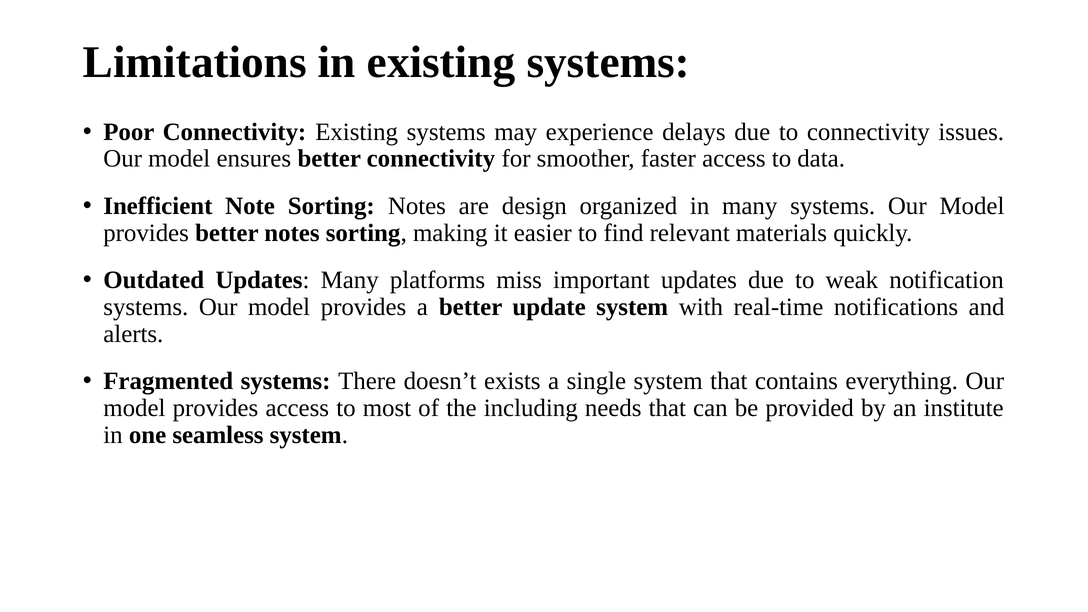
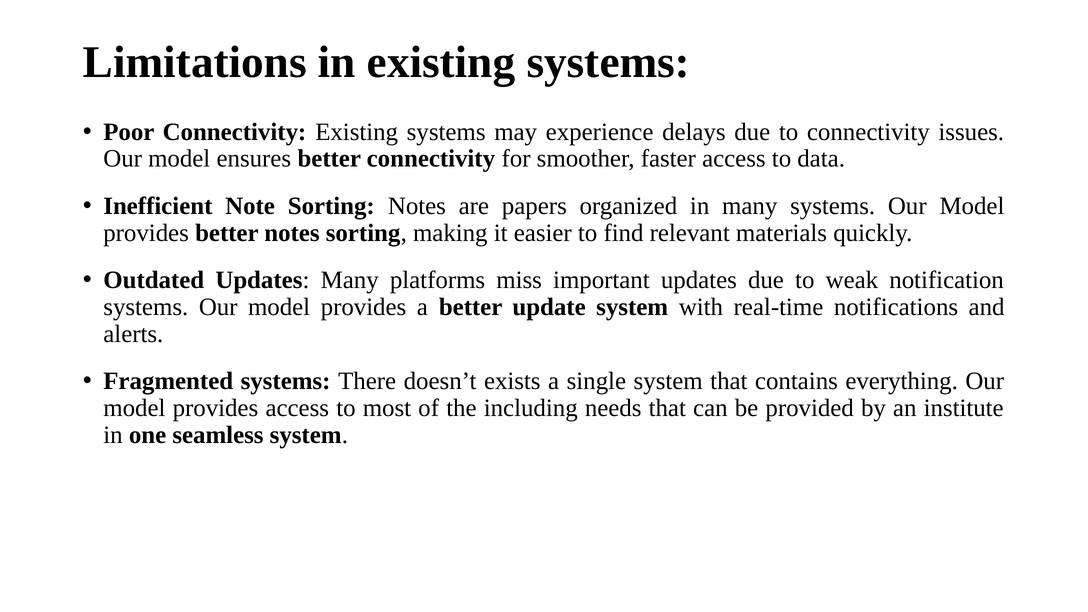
design: design -> papers (534, 206)
